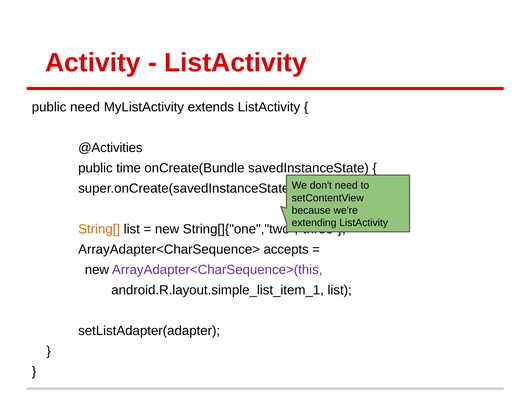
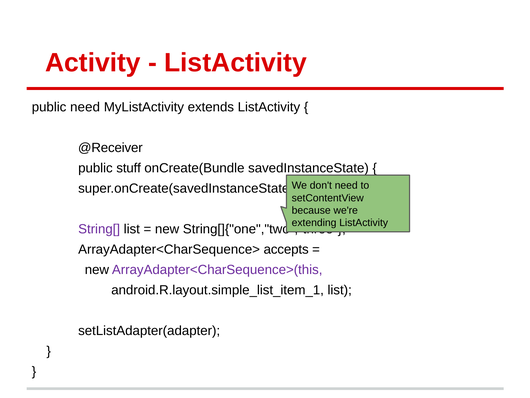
@Activities: @Activities -> @Receiver (110, 148)
time: time -> stuff (129, 168)
String[ colour: orange -> purple (99, 229)
